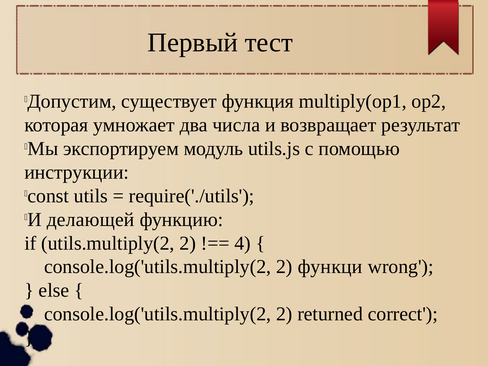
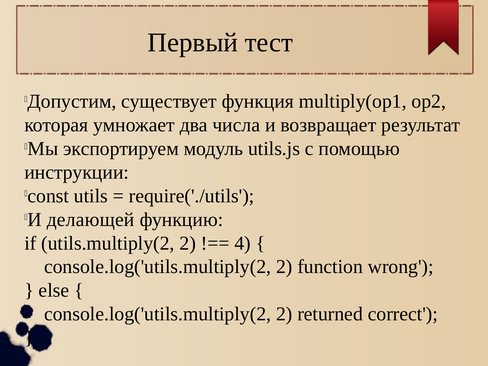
функци: функци -> function (330, 267)
